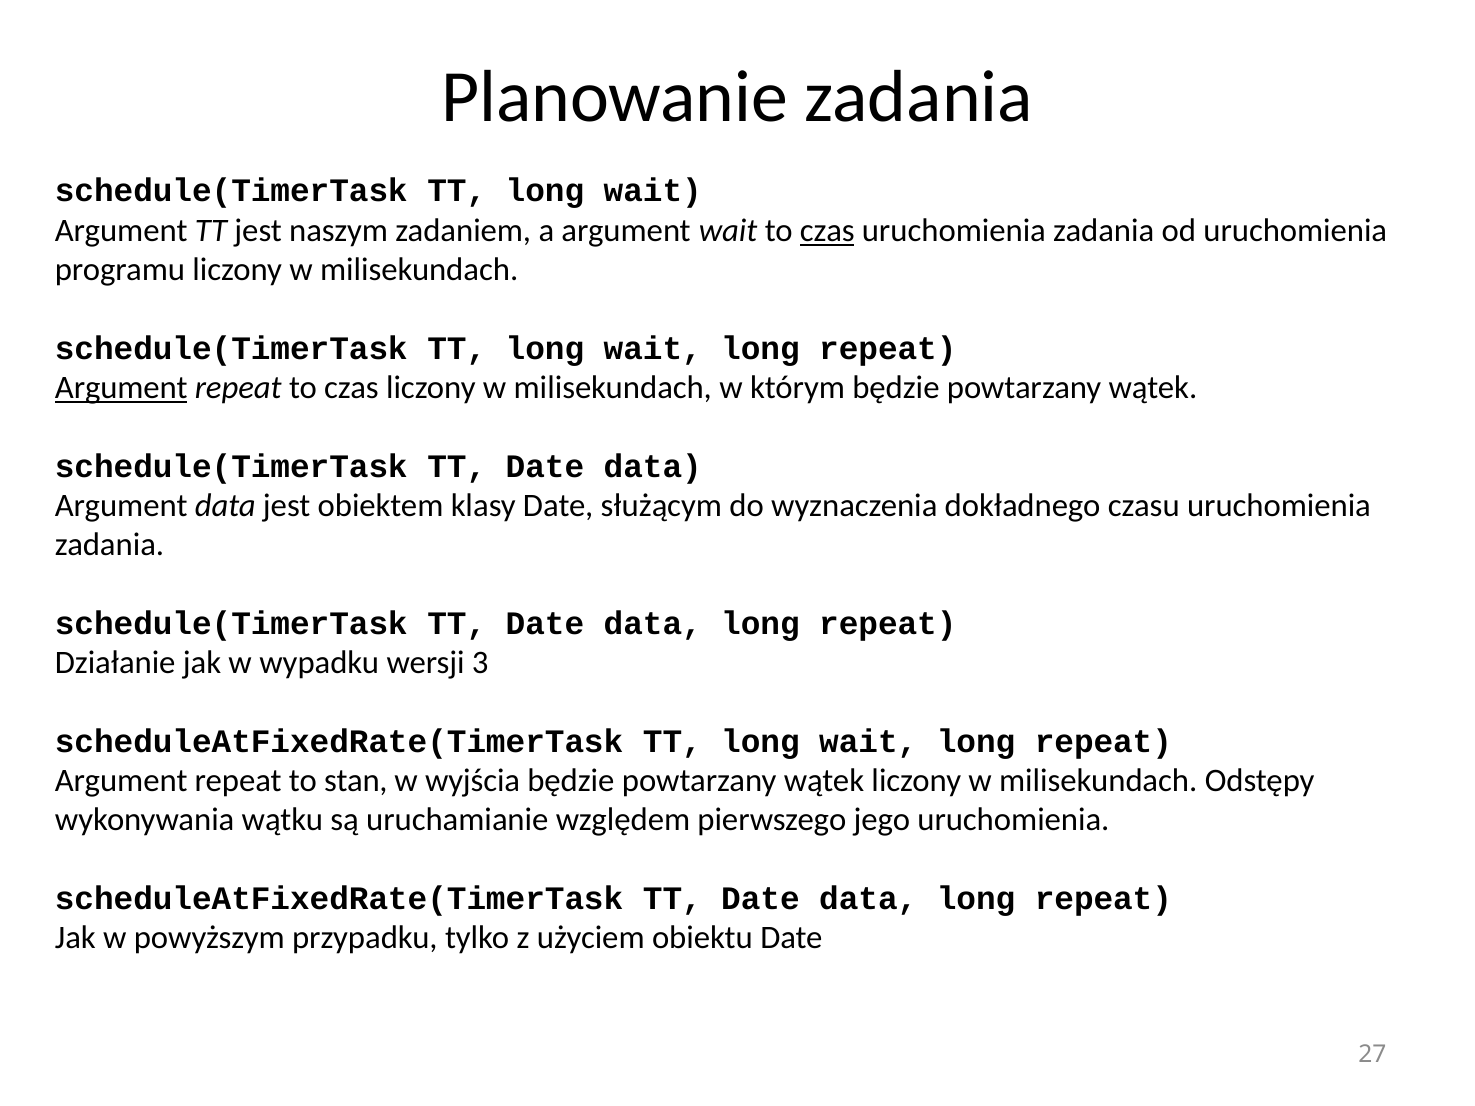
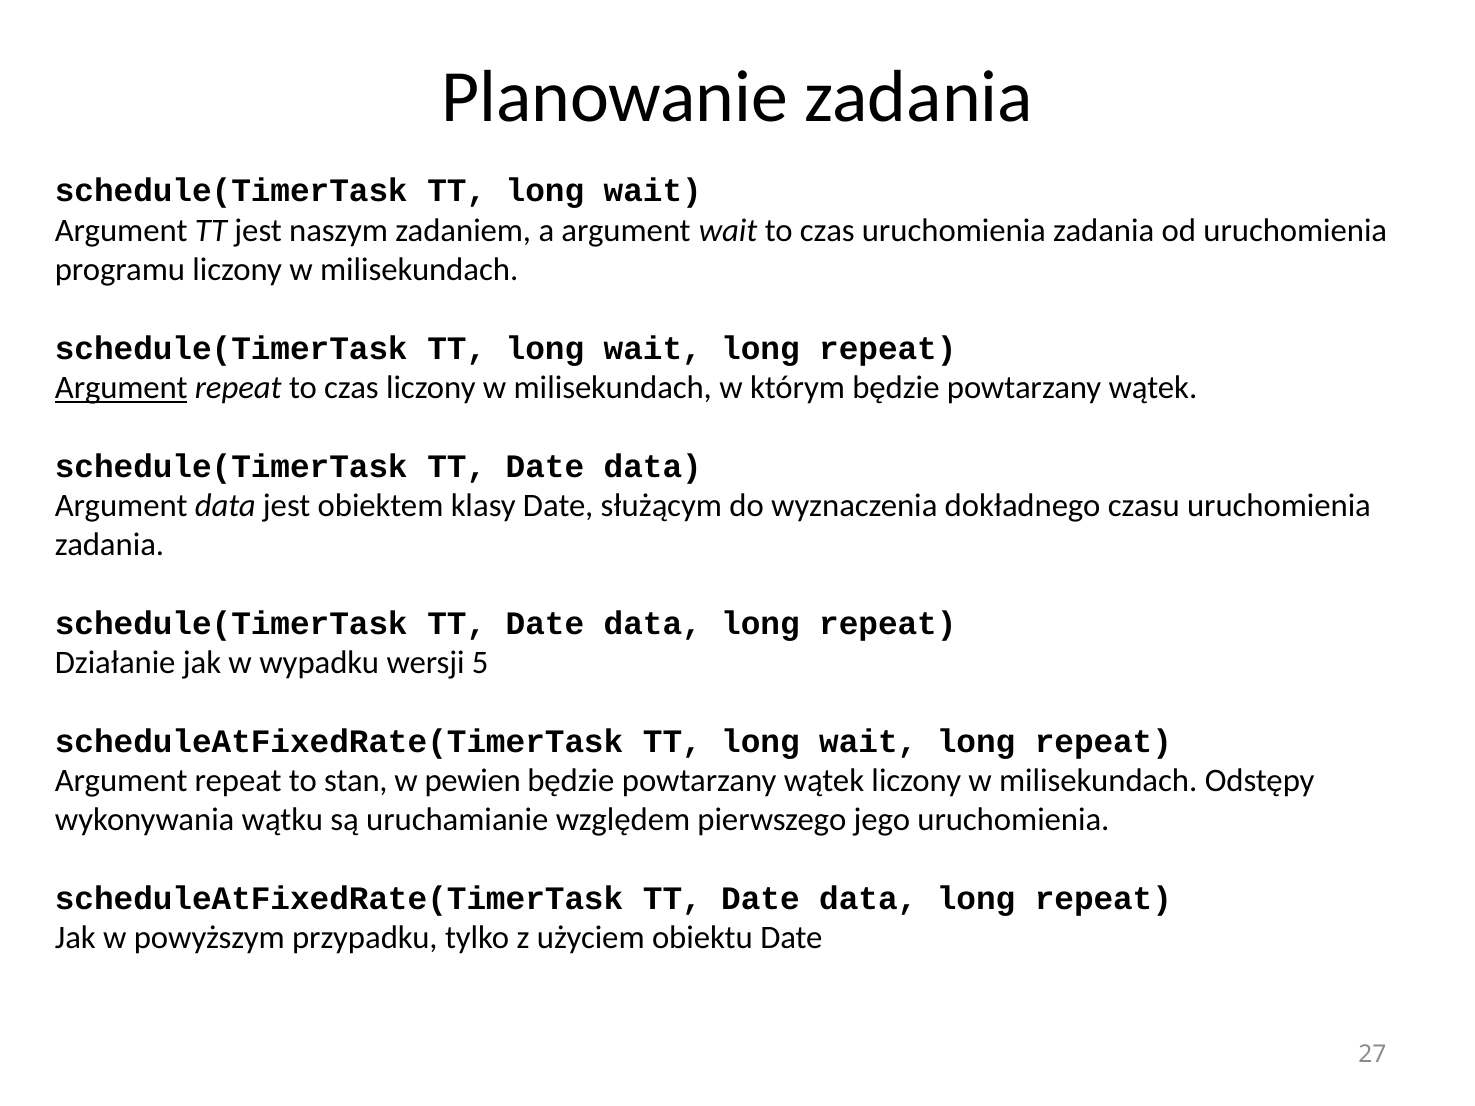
czas underline: present -> none (827, 231)
3: 3 -> 5 (480, 663)
wyjścia: wyjścia -> pewien (473, 781)
